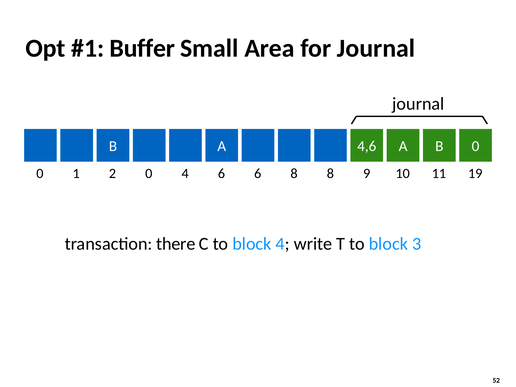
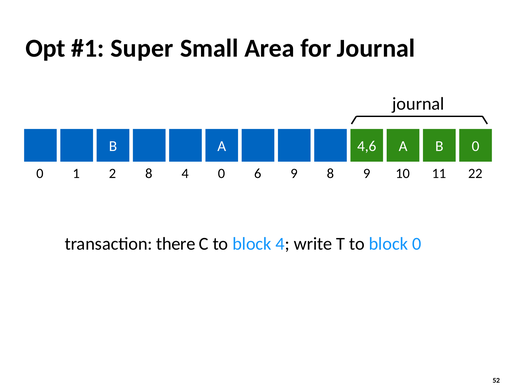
Buffer: Buffer -> Super (142, 48)
2 0: 0 -> 8 (149, 174)
6: 6 -> 0 (221, 174)
4 8: 8 -> 9 (294, 174)
19: 19 -> 22 (475, 174)
block 3: 3 -> 0 (417, 244)
